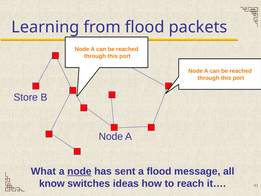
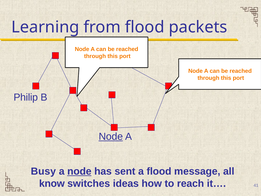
Store: Store -> Philip (26, 97)
Node underline: none -> present (111, 136)
What: What -> Busy (43, 171)
